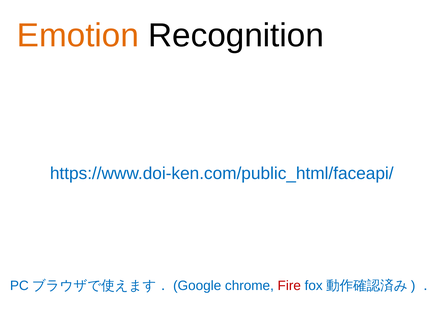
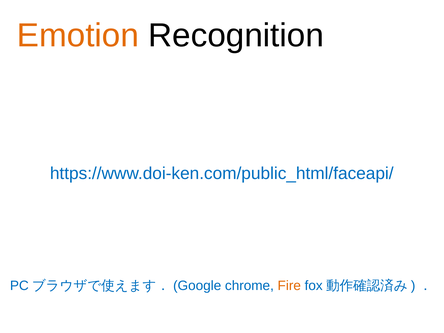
Fire colour: red -> orange (289, 286)
